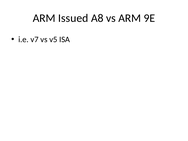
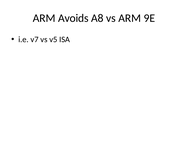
Issued: Issued -> Avoids (73, 18)
